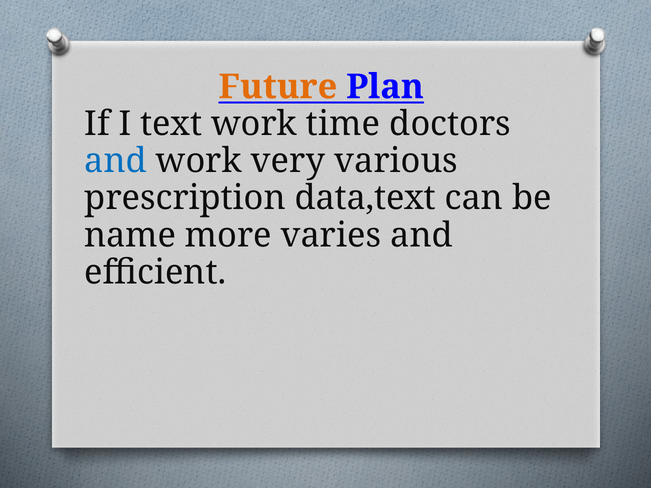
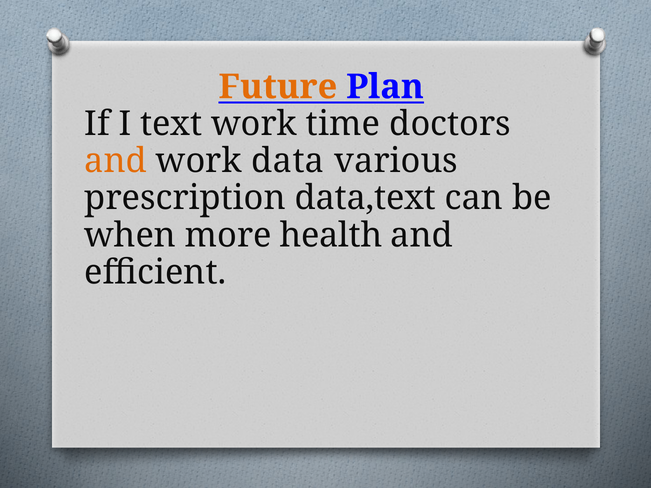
and colour: blue -> orange (116, 161)
very: very -> data (288, 161)
name: name -> when (130, 235)
varies: varies -> health (331, 235)
